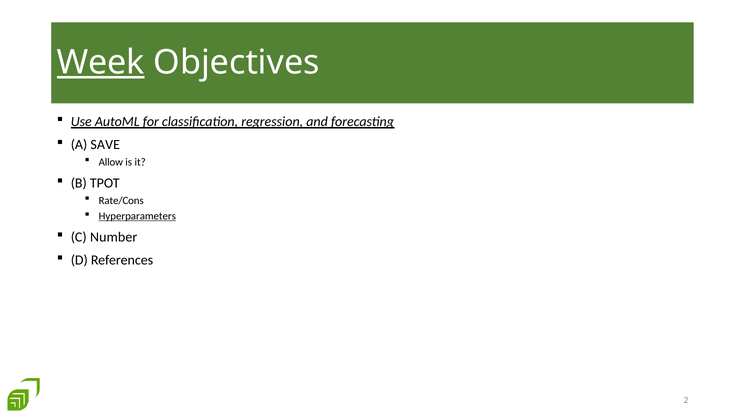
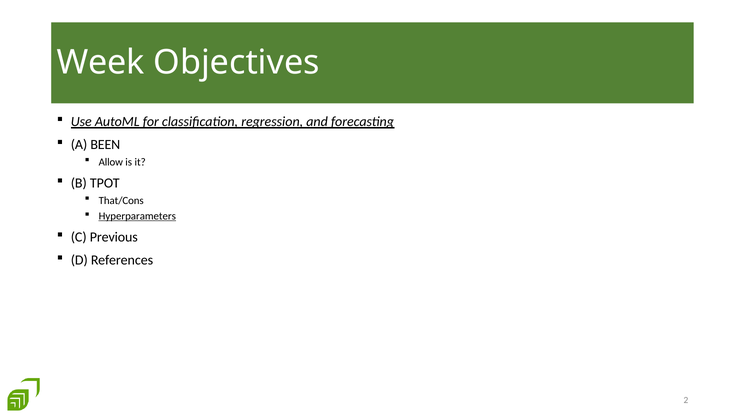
Week underline: present -> none (101, 63)
SAVE: SAVE -> BEEN (105, 145)
Rate/Cons: Rate/Cons -> That/Cons (121, 200)
Number: Number -> Previous (114, 237)
